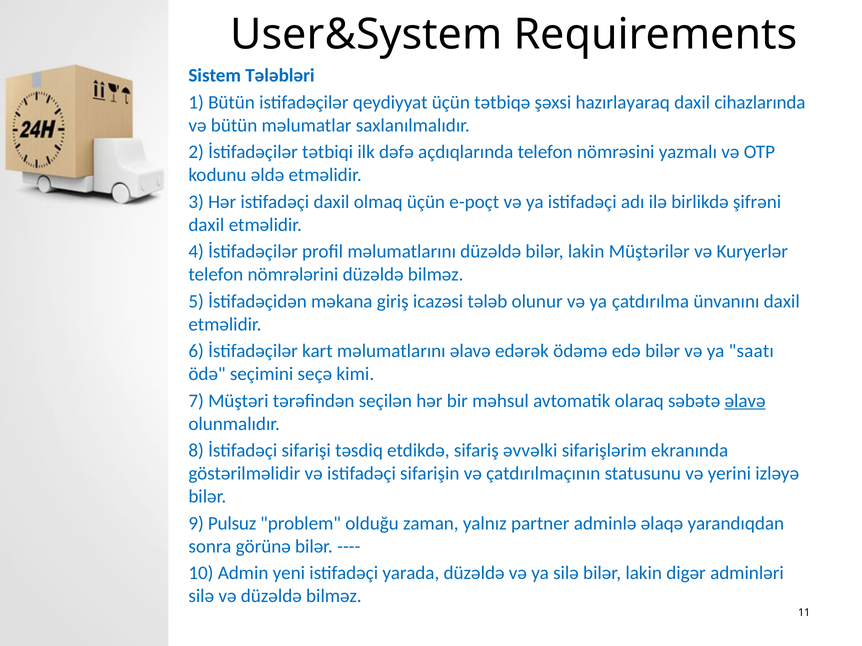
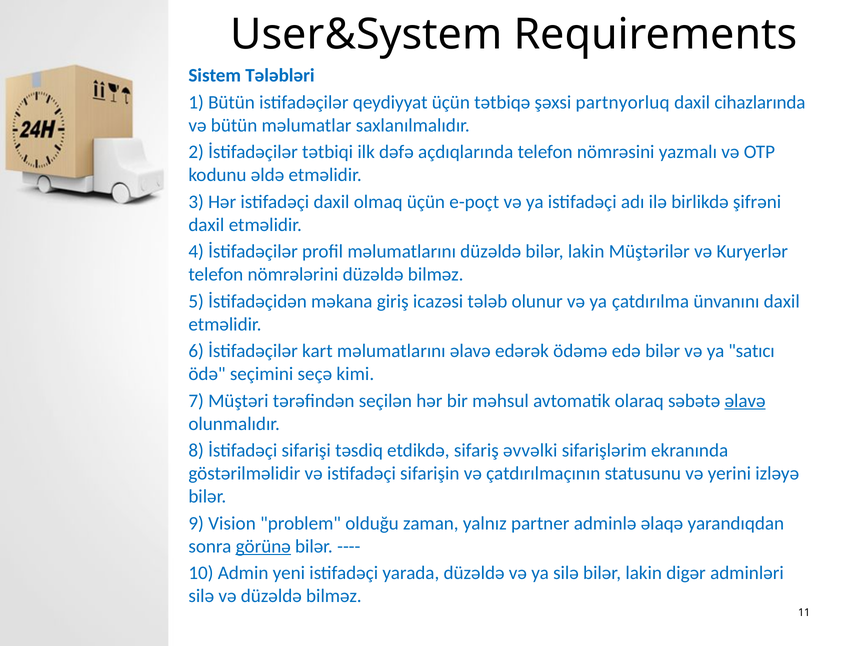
hazırlayaraq: hazırlayaraq -> partnyorluq (623, 102)
saatı: saatı -> satıcı (751, 351)
Pulsuz: Pulsuz -> Vision (232, 524)
görünə underline: none -> present (263, 547)
